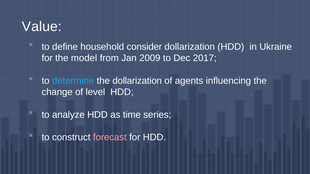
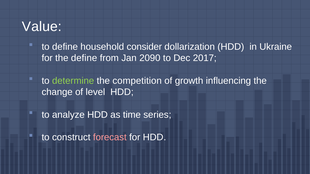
the model: model -> define (84, 58)
2009: 2009 -> 2090 (150, 58)
determine colour: light blue -> light green (73, 81)
the dollarization: dollarization -> competition (137, 81)
agents: agents -> growth (189, 81)
